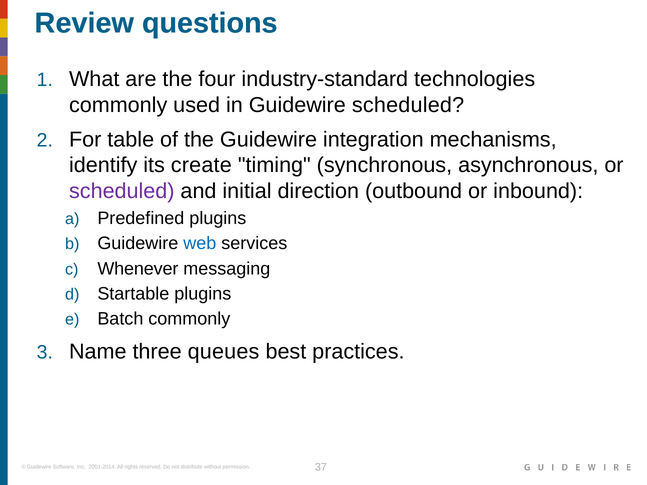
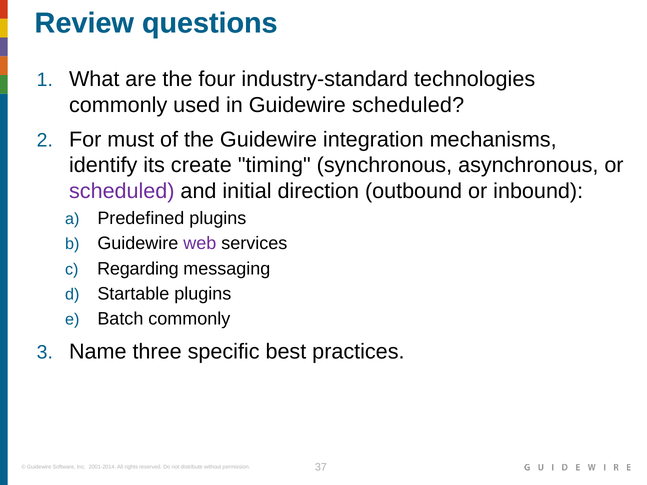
table: table -> must (131, 140)
web colour: blue -> purple (200, 244)
Whenever: Whenever -> Regarding (138, 269)
queues: queues -> specific (224, 352)
